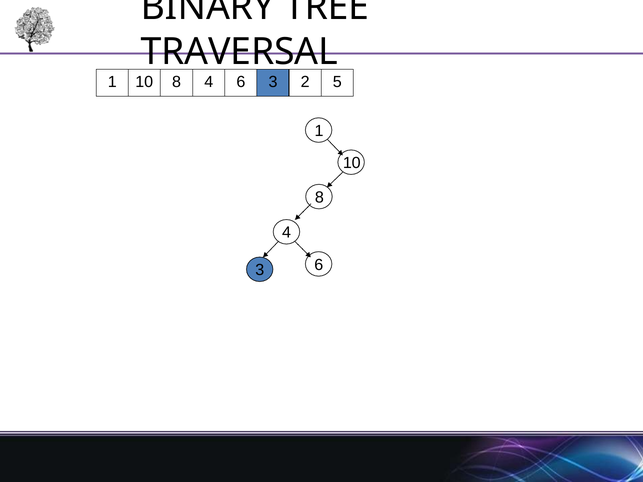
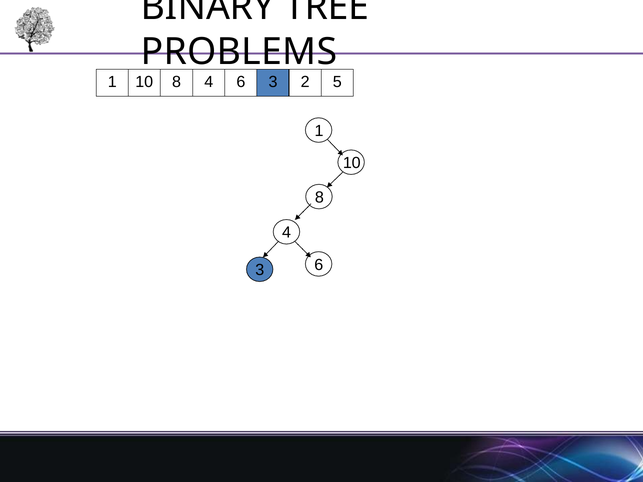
TRAVERSAL: TRAVERSAL -> PROBLEMS (239, 52)
